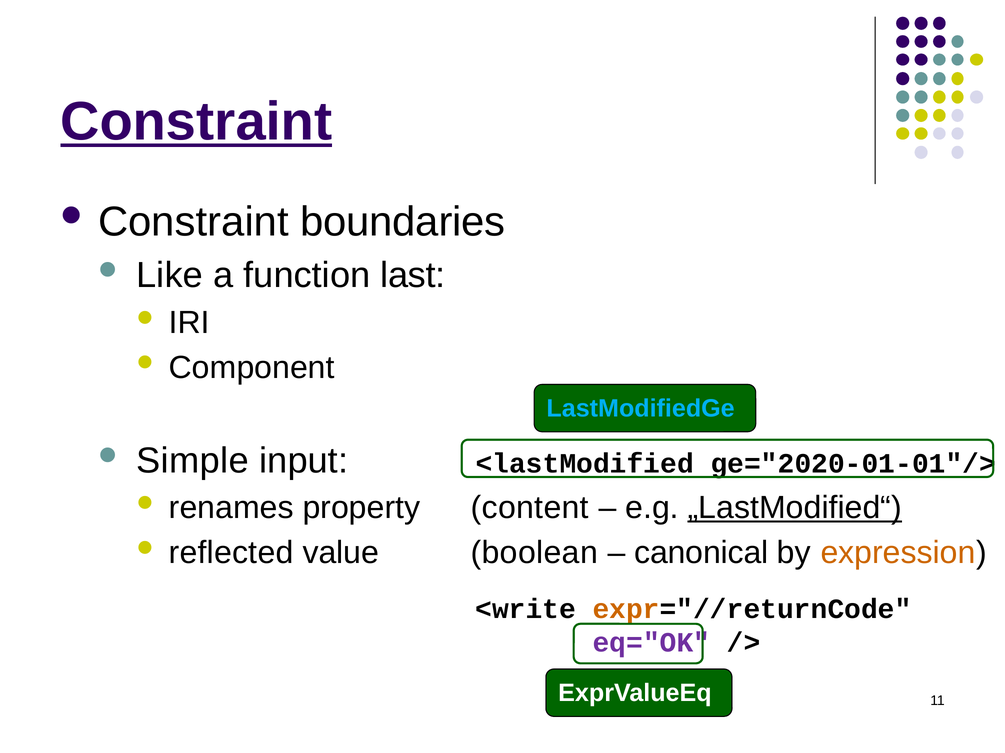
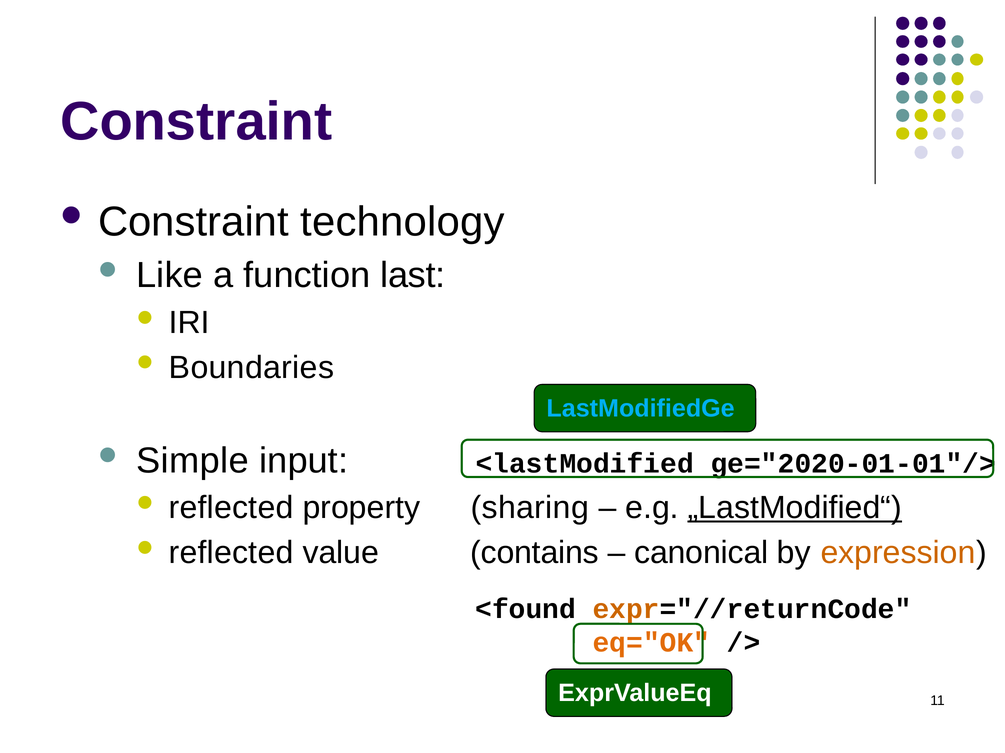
Constraint underline: present -> none (196, 122)
boundaries: boundaries -> technology (403, 222)
Component: Component -> Boundaries (252, 368)
renames: renames -> reflected (231, 508)
content: content -> sharing (530, 508)
boolean: boolean -> contains (535, 553)
<write: <write -> <found (526, 610)
eq="OK colour: purple -> orange (651, 643)
